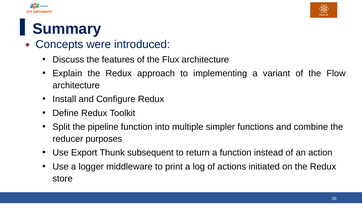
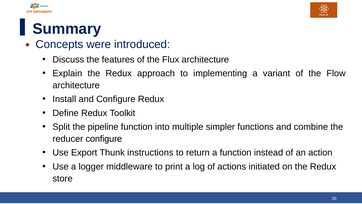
reducer purposes: purposes -> configure (104, 139)
subsequent: subsequent -> instructions (150, 152)
